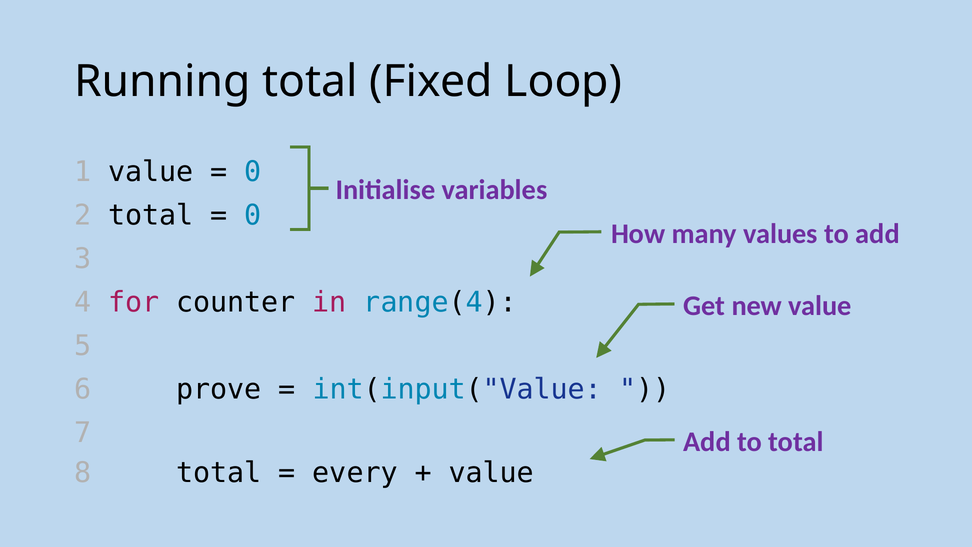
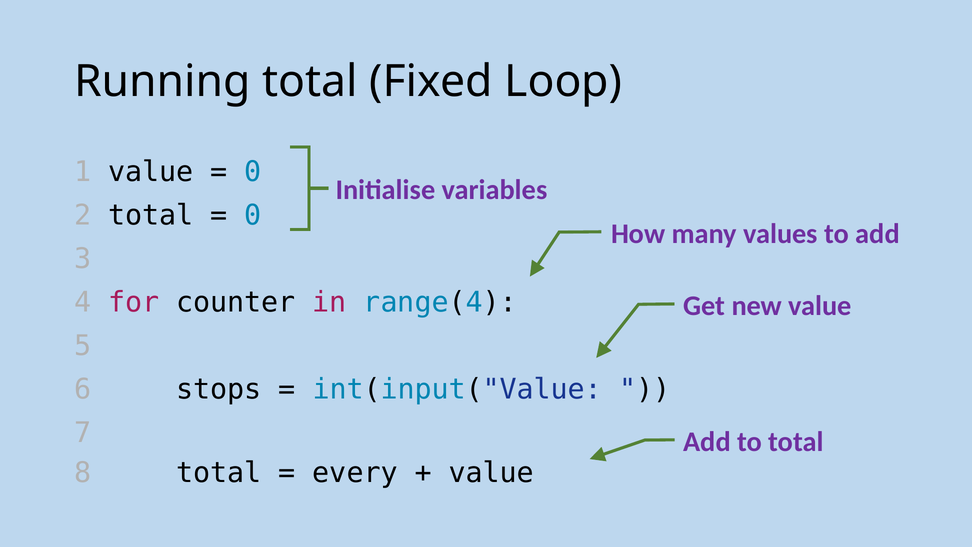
prove: prove -> stops (219, 389)
